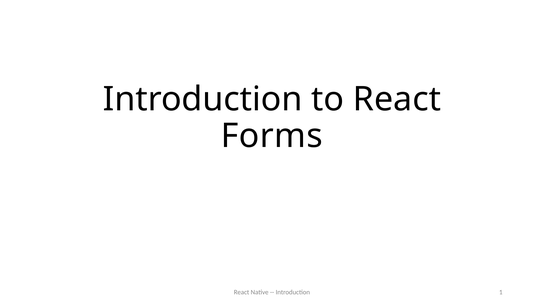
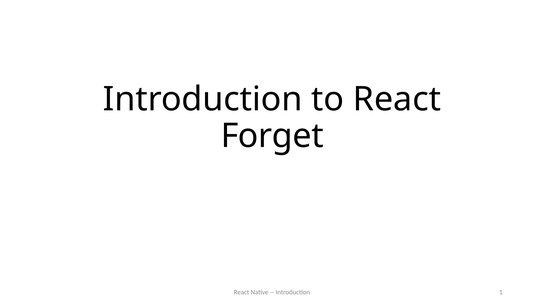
Forms: Forms -> Forget (272, 136)
